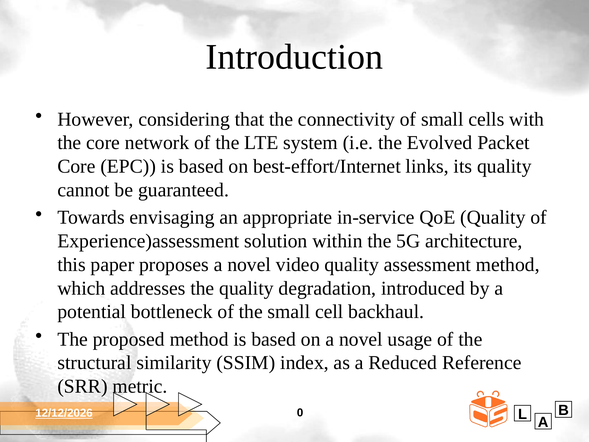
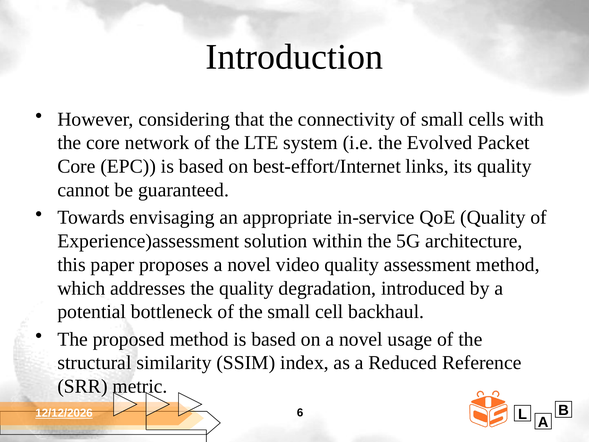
0: 0 -> 6 (300, 412)
